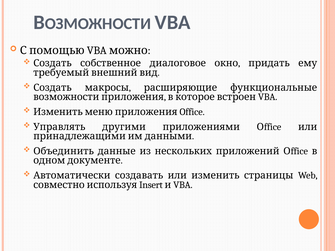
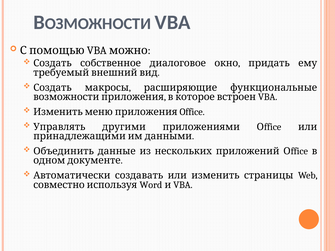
Insert: Insert -> Word (151, 185)
